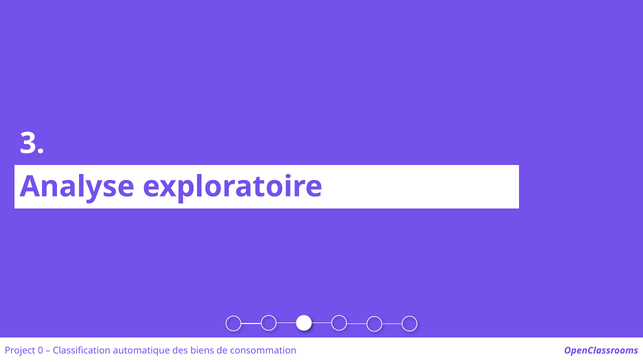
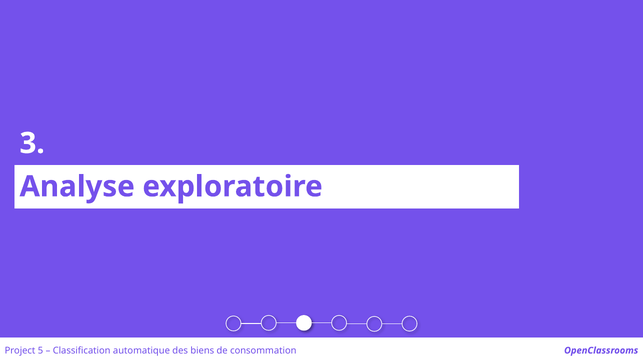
0: 0 -> 5 (41, 350)
